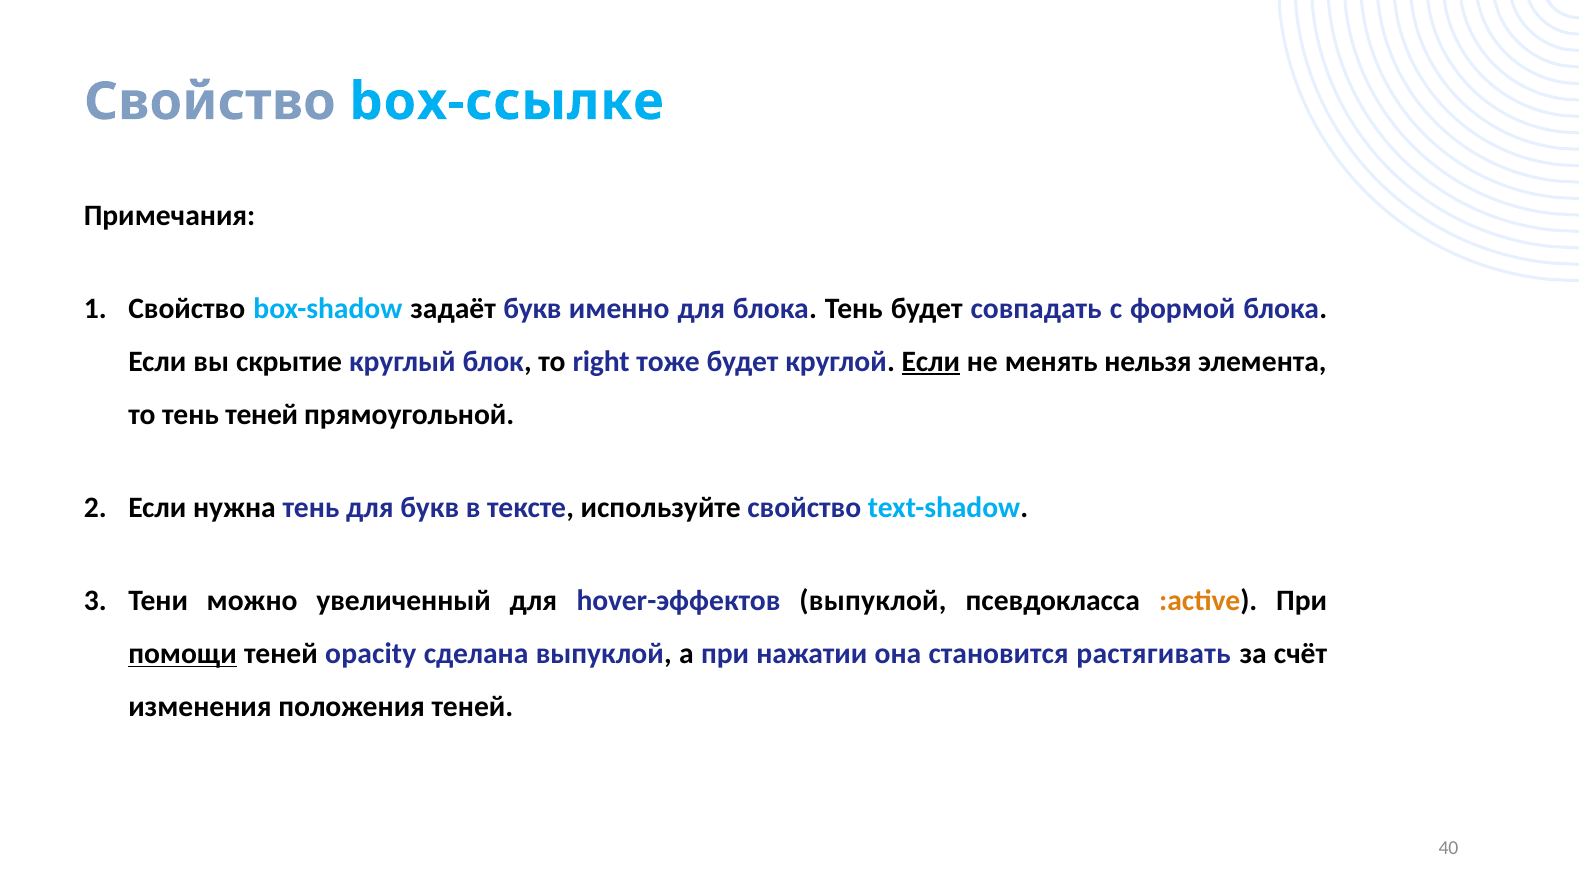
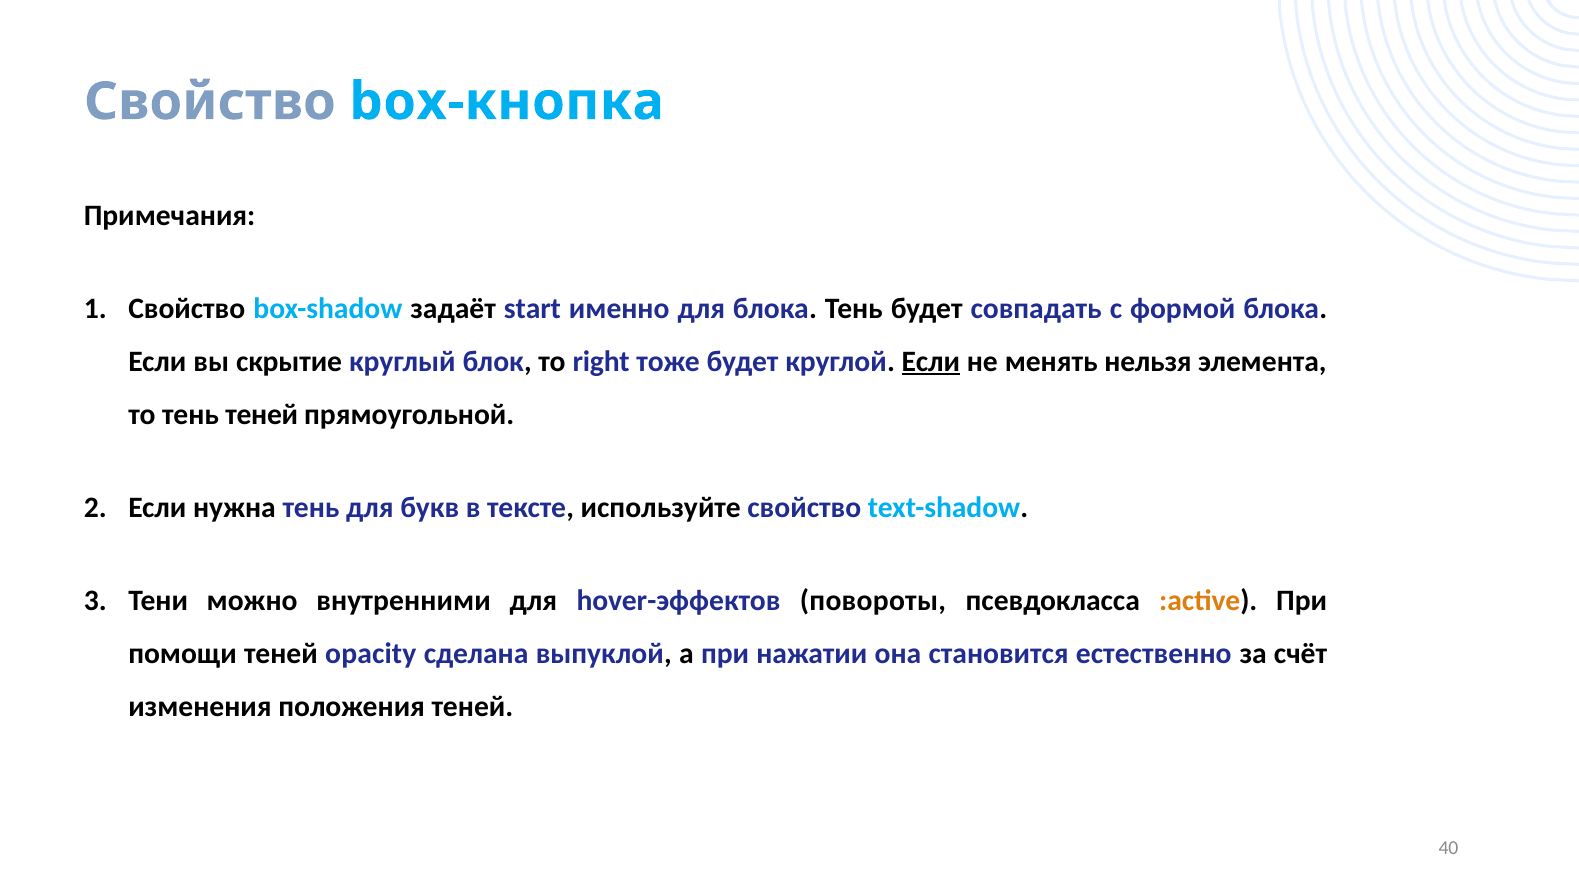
box-ссылке: box-ссылке -> box-кнопка (507, 102)
задаёт букв: букв -> start (532, 308)
увеличенный: увеличенный -> внутренними (404, 601)
hover-эффектов выпуклой: выпуклой -> повороты (873, 601)
помощи underline: present -> none (183, 654)
растягивать: растягивать -> естественно (1154, 654)
